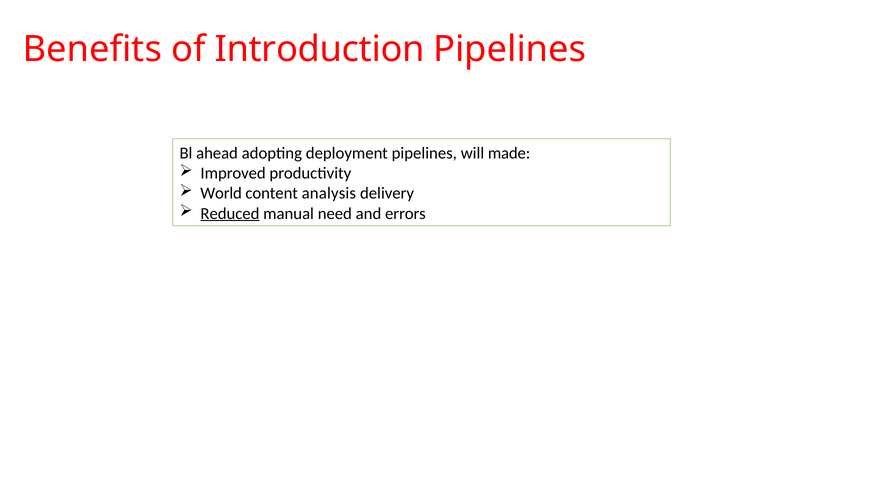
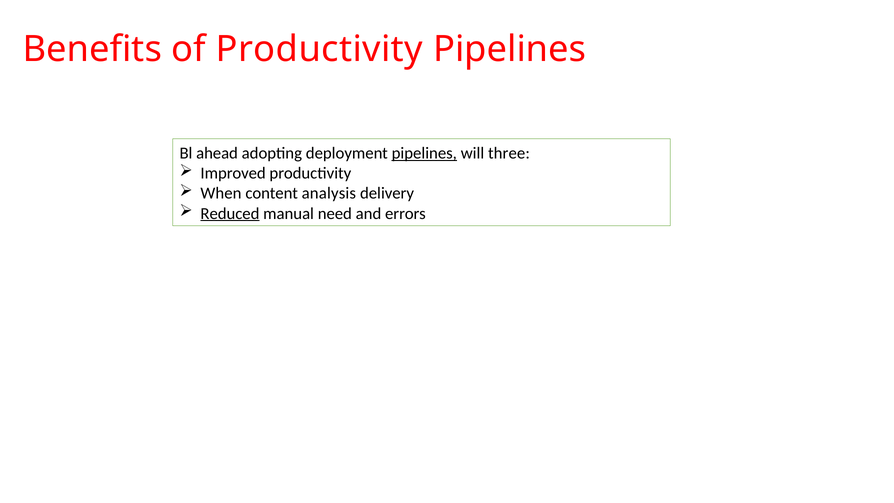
of Introduction: Introduction -> Productivity (319, 49)
pipelines underline: none -> present (424, 153)
made: made -> three (509, 153)
World: World -> When (221, 193)
